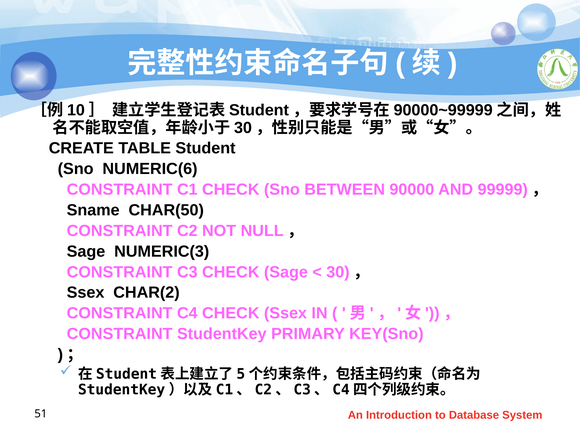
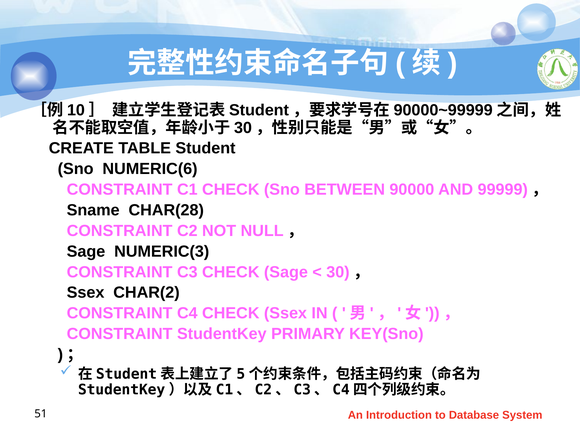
CHAR(50: CHAR(50 -> CHAR(28 (166, 210)
